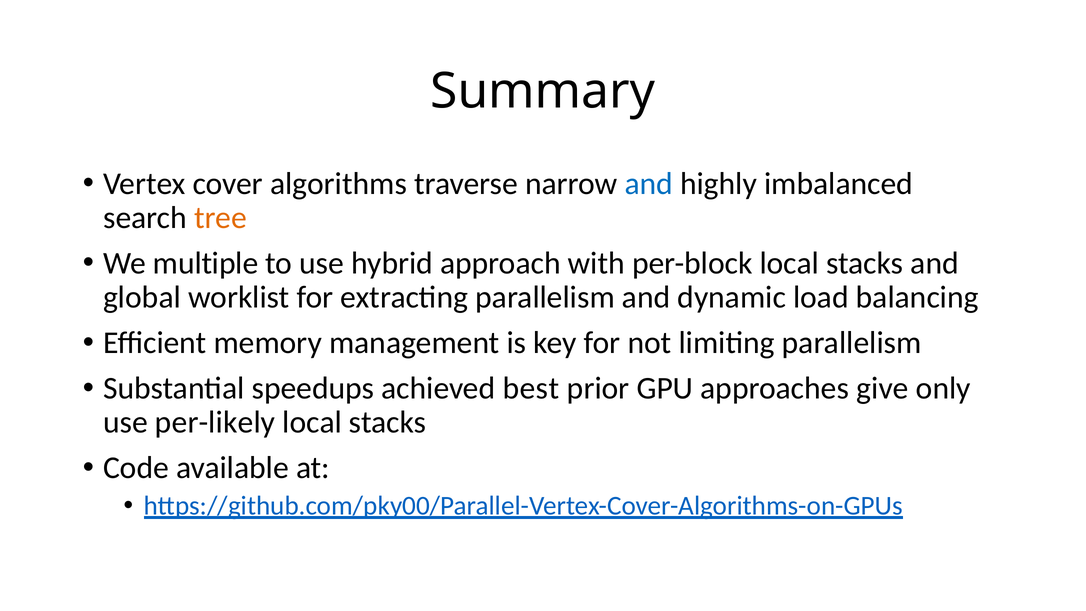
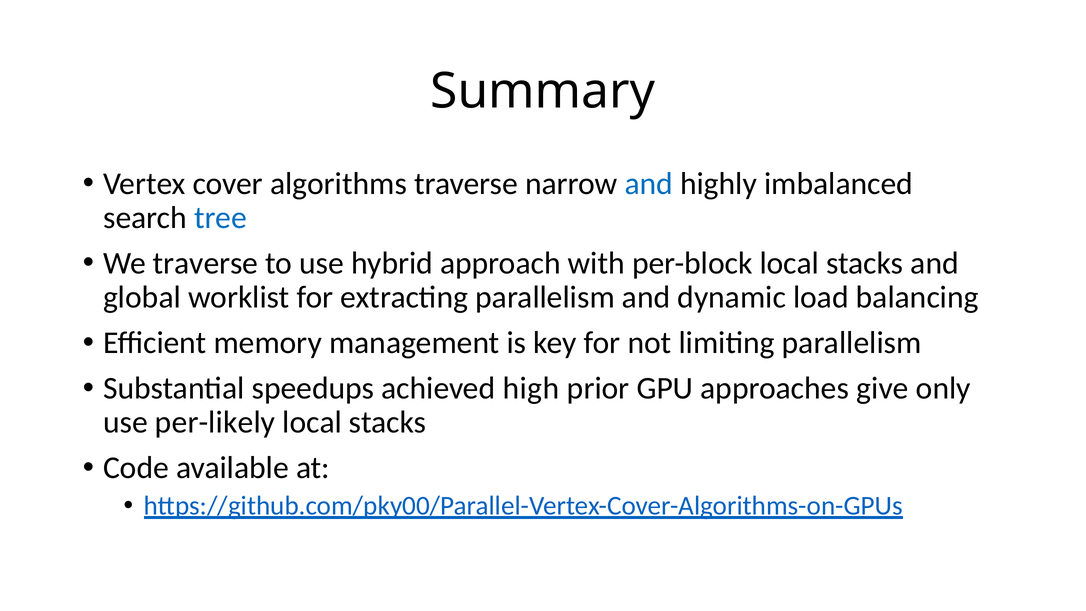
tree colour: orange -> blue (220, 218)
We multiple: multiple -> traverse (206, 263)
best: best -> high (531, 388)
